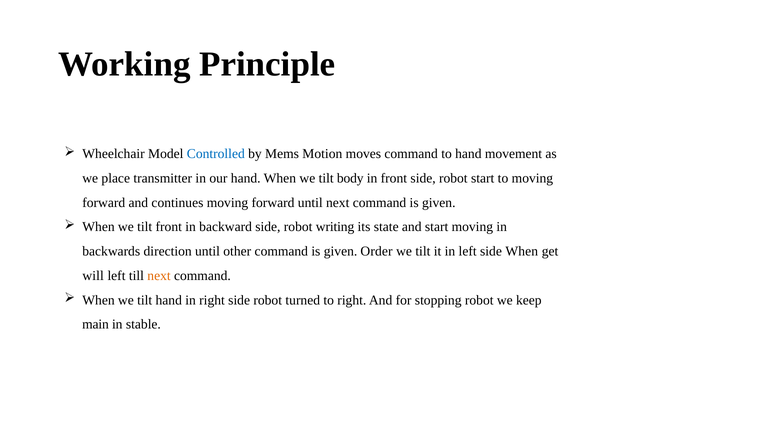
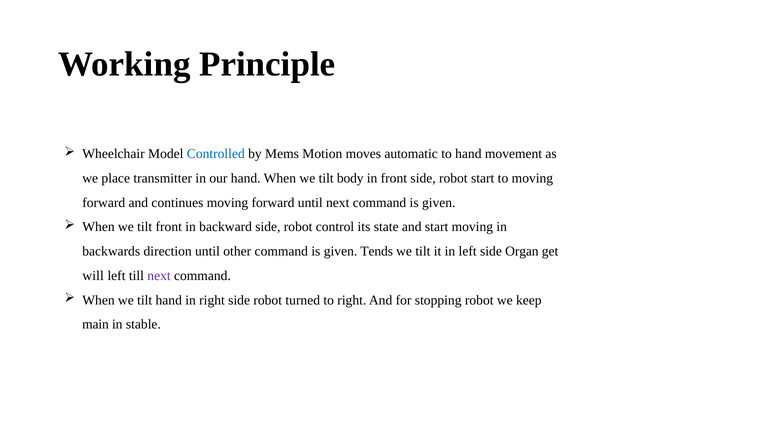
moves command: command -> automatic (411, 154)
writing: writing -> control (335, 227)
Order: Order -> Tends (377, 251)
side When: When -> Organ (522, 251)
next colour: orange -> purple (159, 276)
